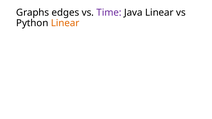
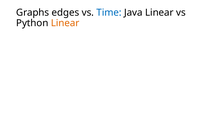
Time colour: purple -> blue (109, 13)
